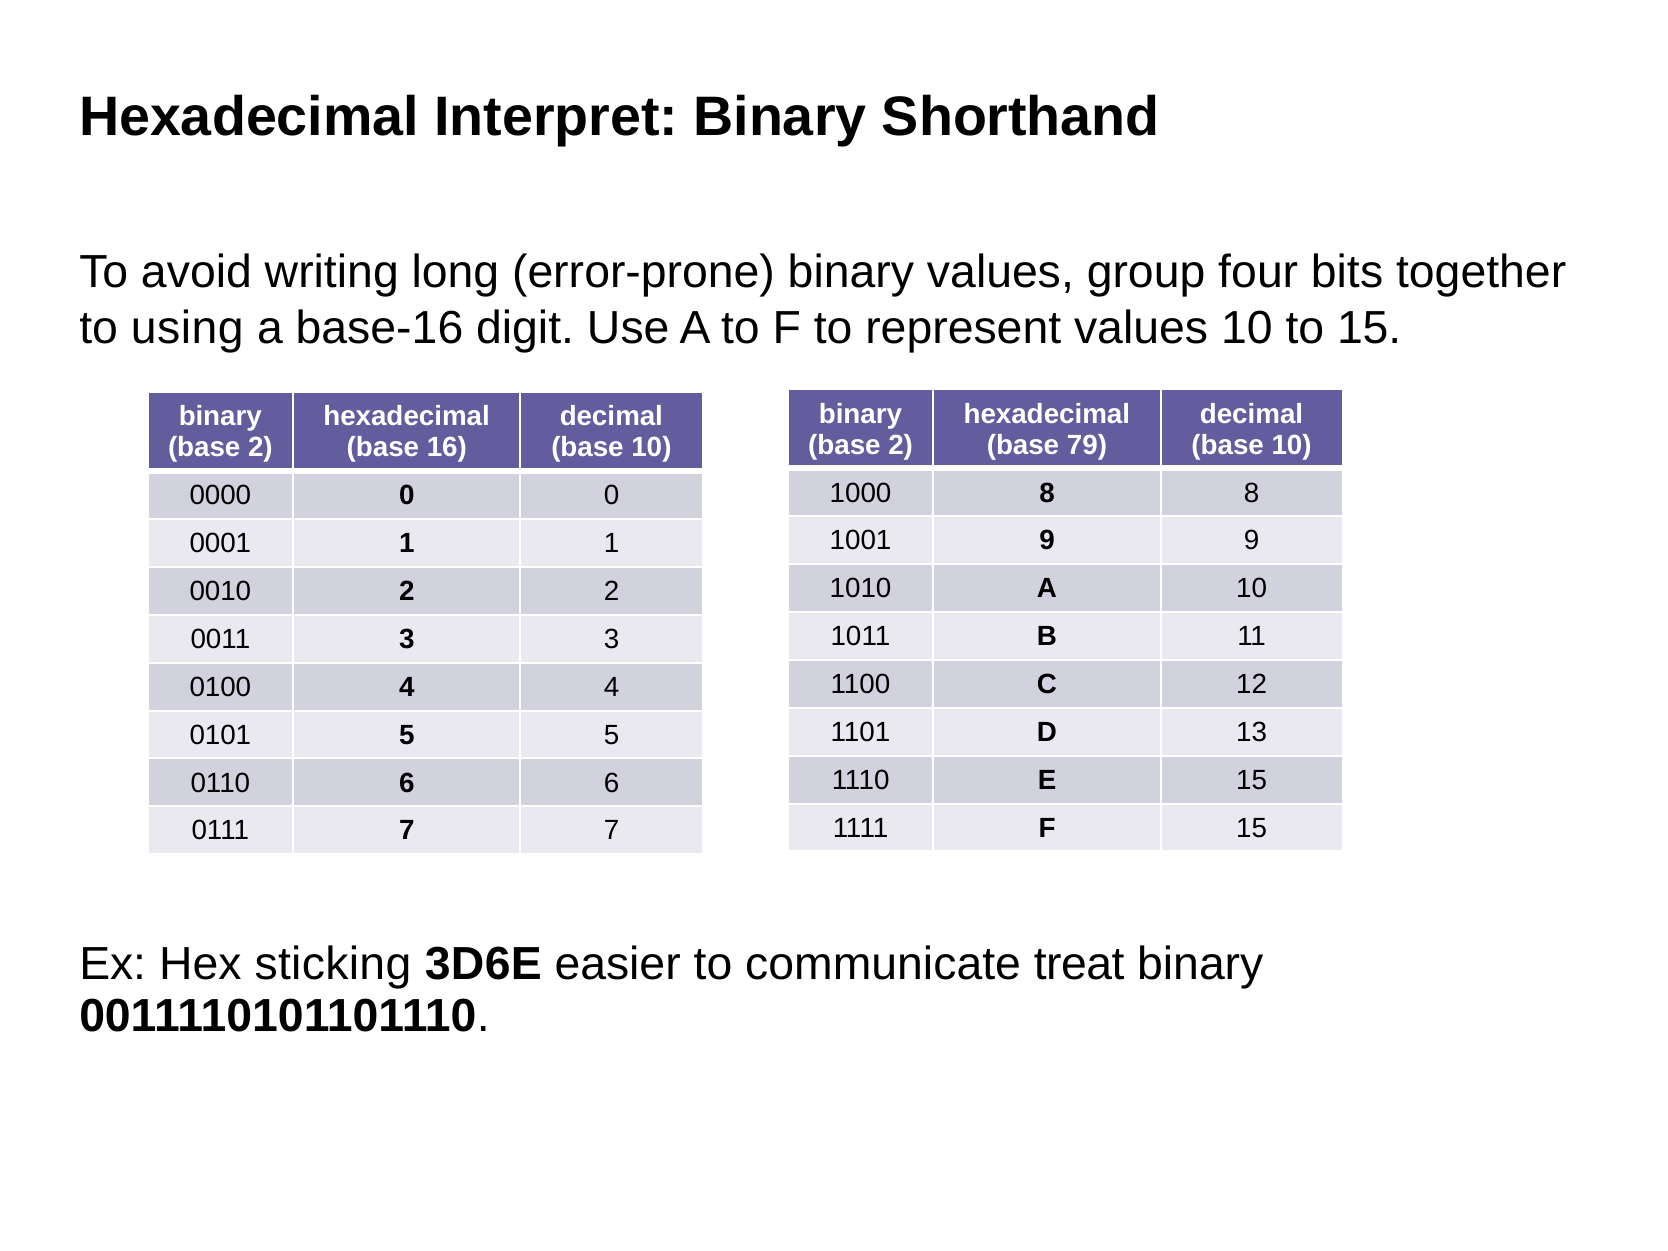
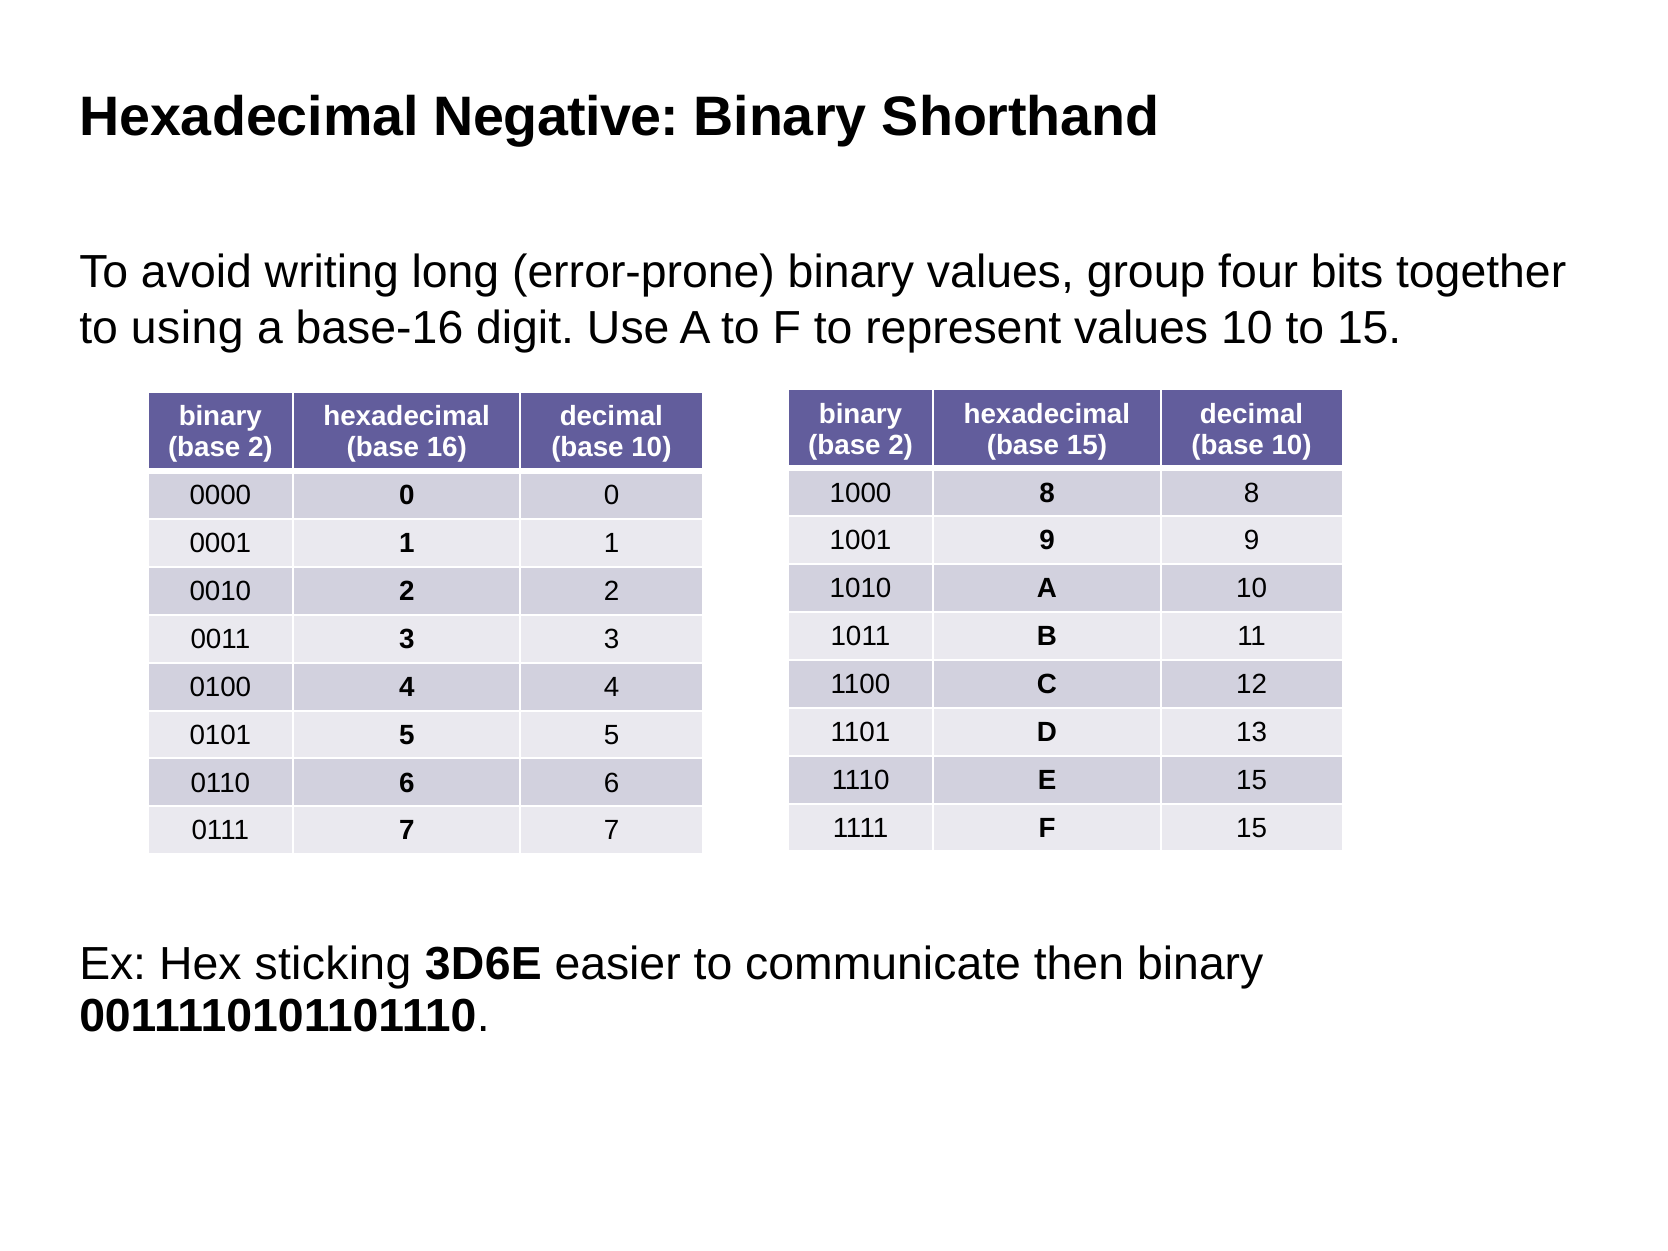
Interpret: Interpret -> Negative (557, 117)
base 79: 79 -> 15 (1087, 445)
treat: treat -> then (1079, 964)
